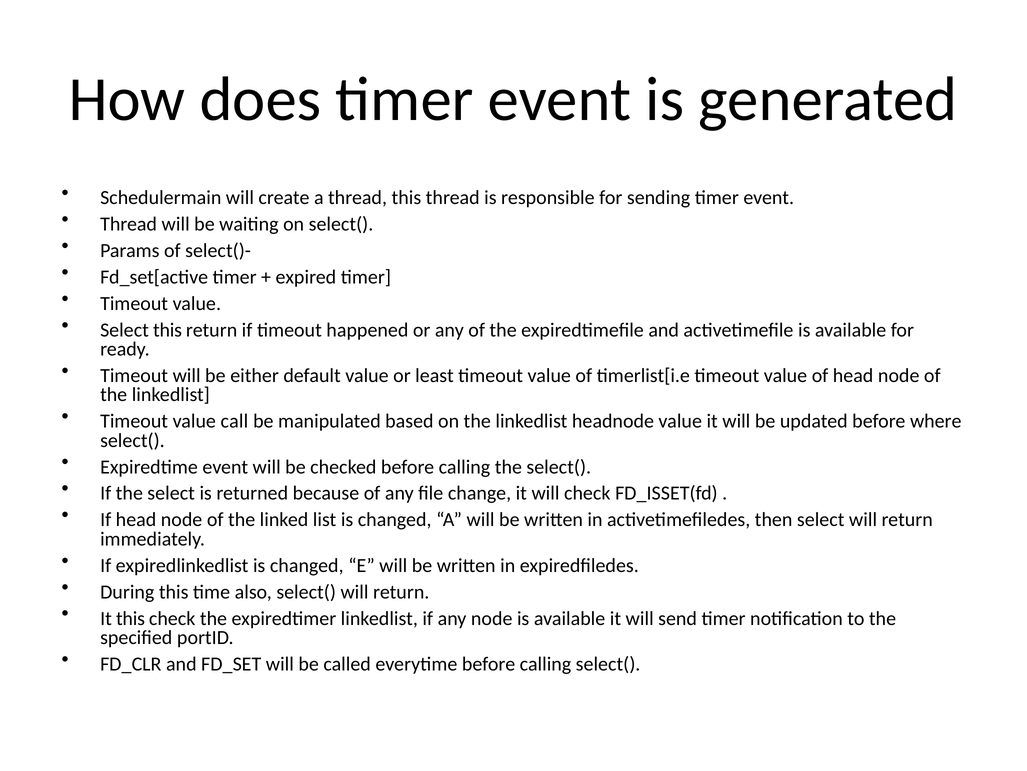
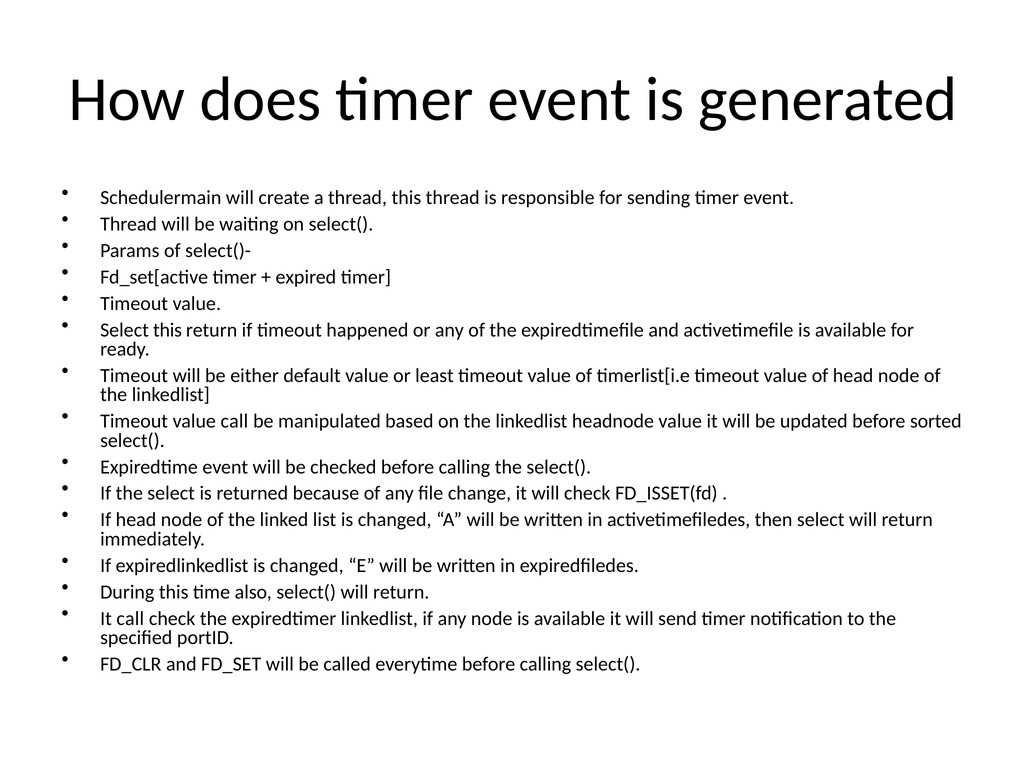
where: where -> sorted (936, 421)
It this: this -> call (130, 618)
